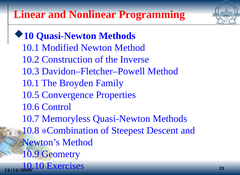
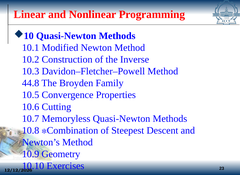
10.1: 10.1 -> 44.8 (31, 83)
Control: Control -> Cutting (56, 107)
